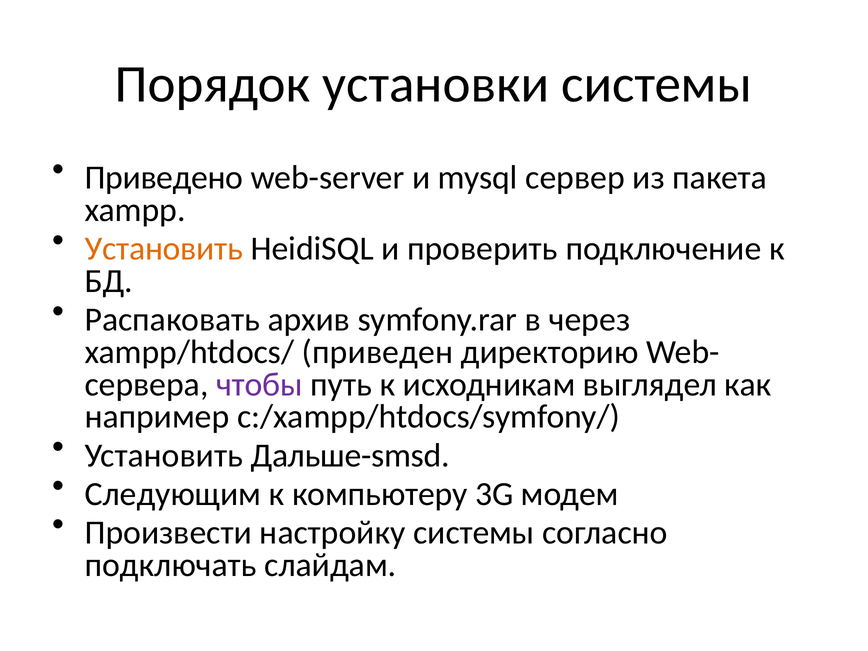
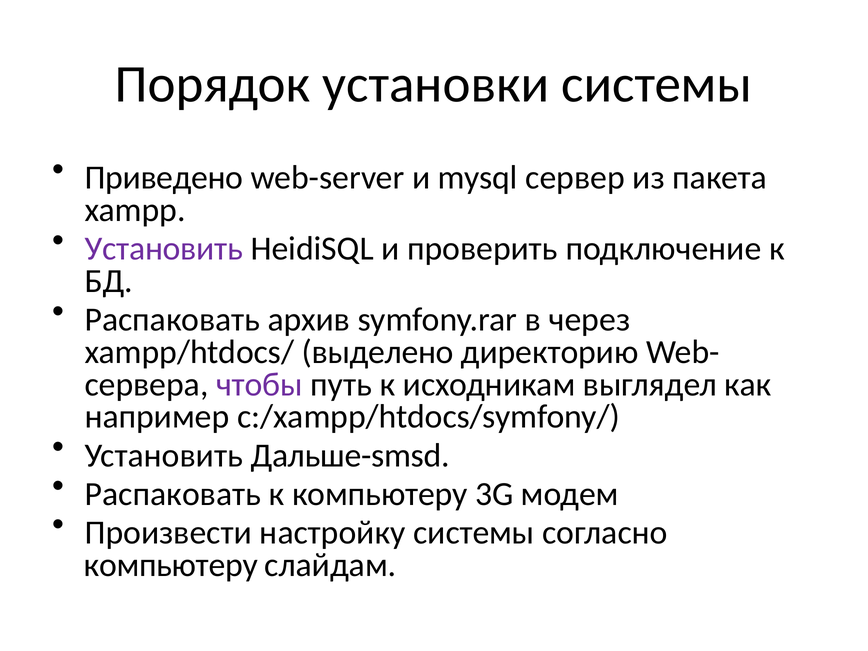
Установить colour: orange -> purple (164, 249)
приведен: приведен -> выделено (378, 352)
Следующим: Следующим -> Распаковать (173, 494)
подключать: подключать -> компьютеру (171, 565)
